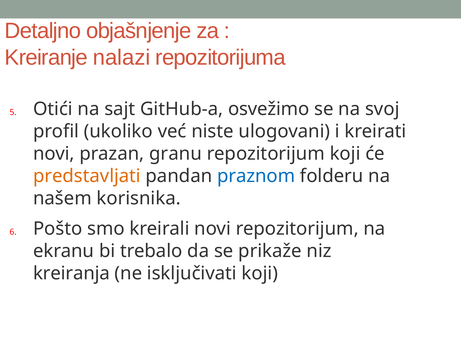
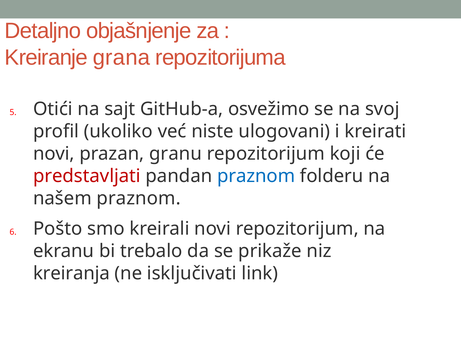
nalazi: nalazi -> grana (121, 57)
predstavljati colour: orange -> red (87, 176)
našem korisnika: korisnika -> praznom (139, 198)
isključivati koji: koji -> link (260, 273)
